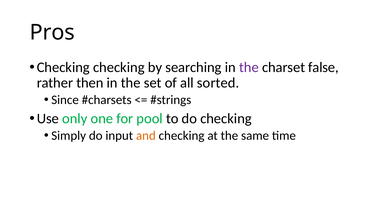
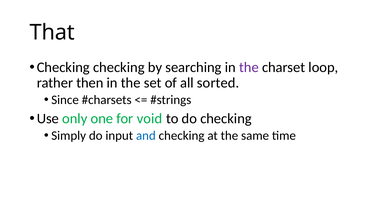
Pros: Pros -> That (52, 32)
false: false -> loop (323, 67)
pool: pool -> void (150, 118)
and colour: orange -> blue (146, 135)
